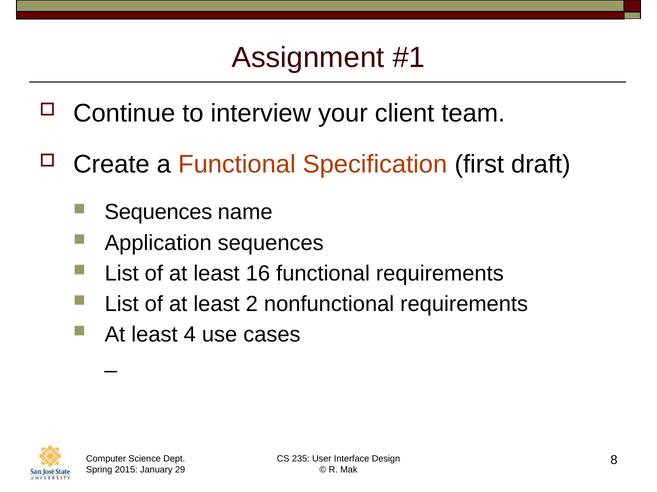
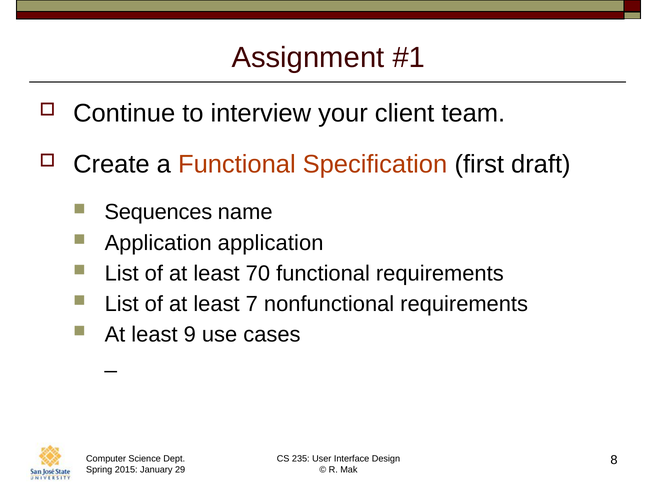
Application sequences: sequences -> application (271, 243)
16: 16 -> 70 (258, 274)
2: 2 -> 7 (252, 305)
4: 4 -> 9 (190, 335)
